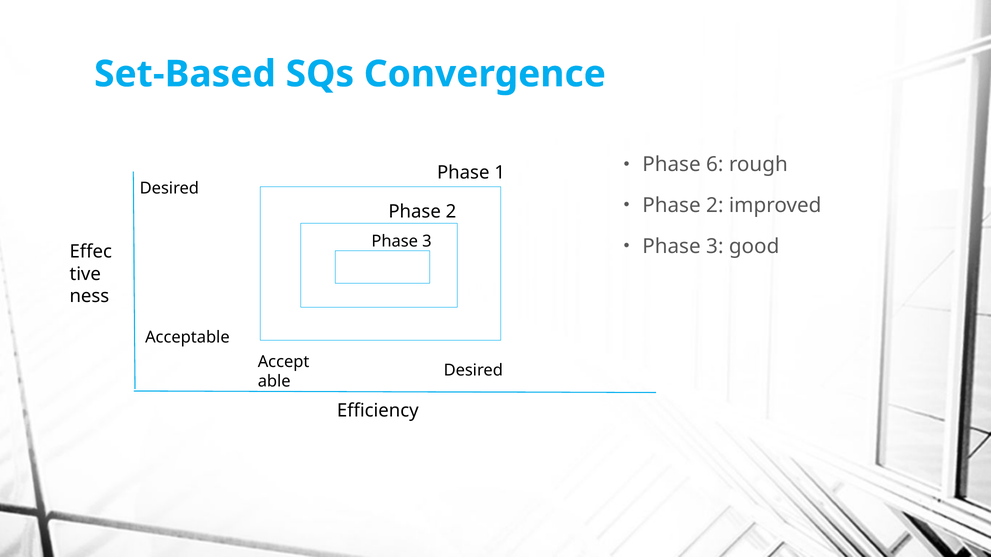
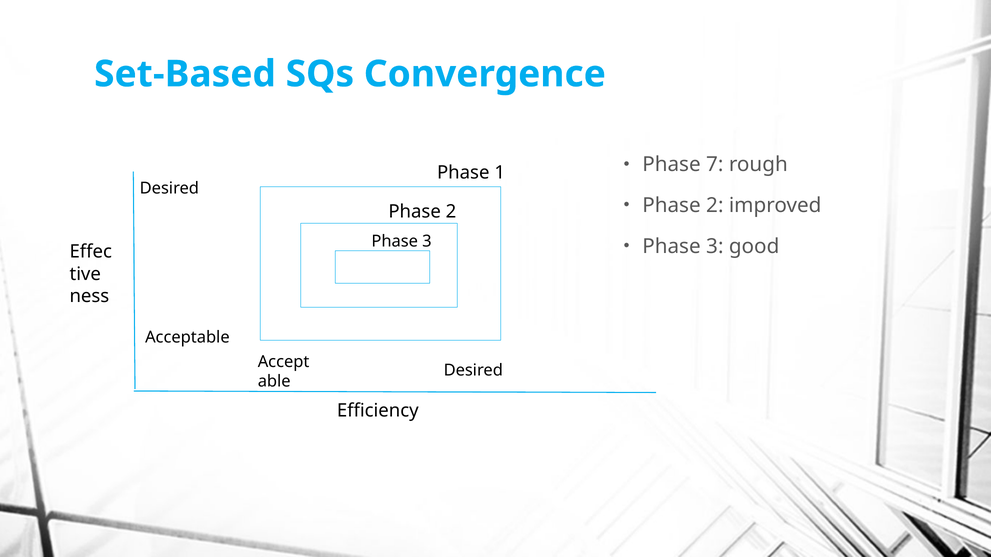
6: 6 -> 7 (715, 165)
